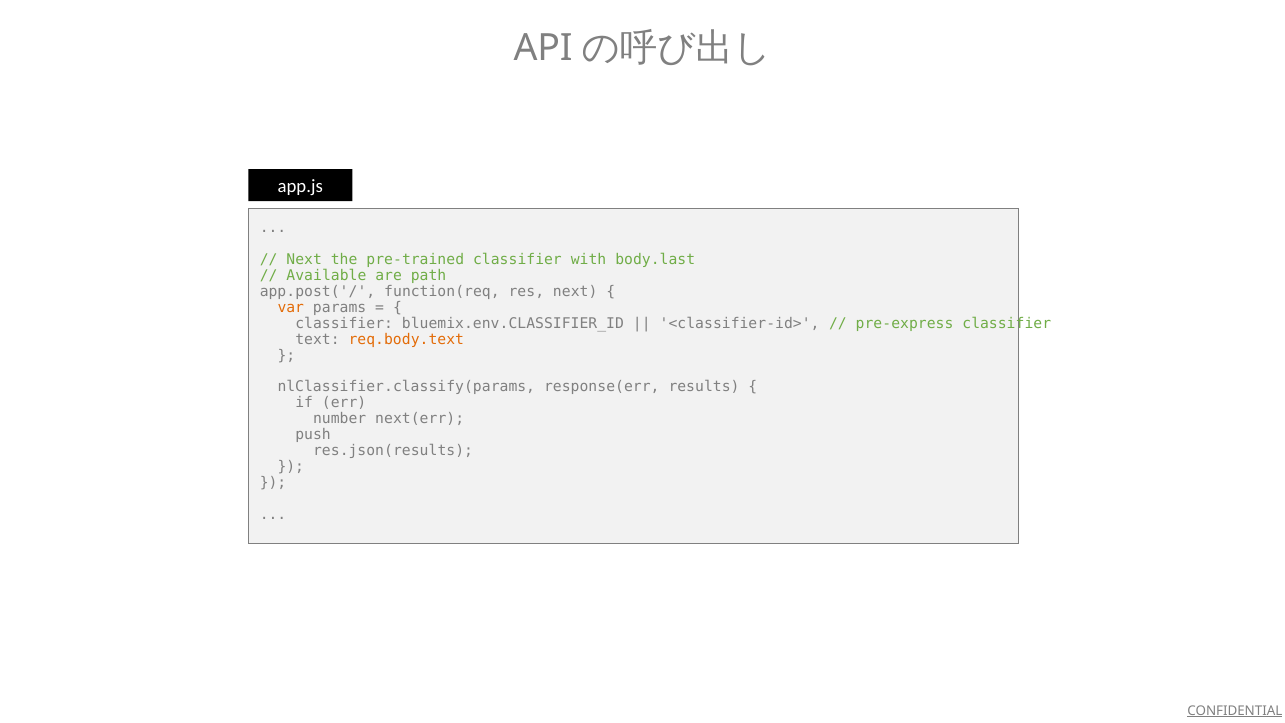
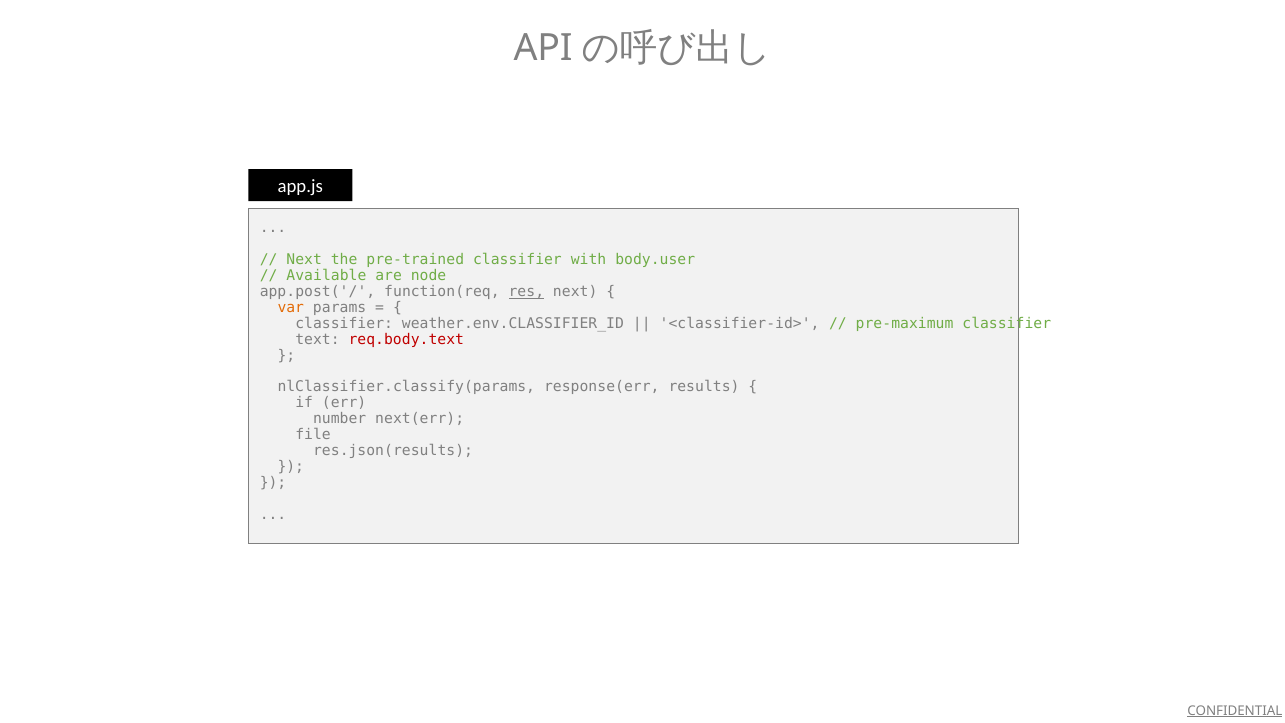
body.last: body.last -> body.user (655, 260)
path: path -> node (429, 276)
res underline: none -> present (526, 292)
bluemix.env.CLASSIFIER_ID: bluemix.env.CLASSIFIER_ID -> weather.env.CLASSIFIER_ID (513, 323)
pre-express: pre-express -> pre-maximum (905, 323)
req.body.text colour: orange -> red (406, 339)
push: push -> file (313, 435)
